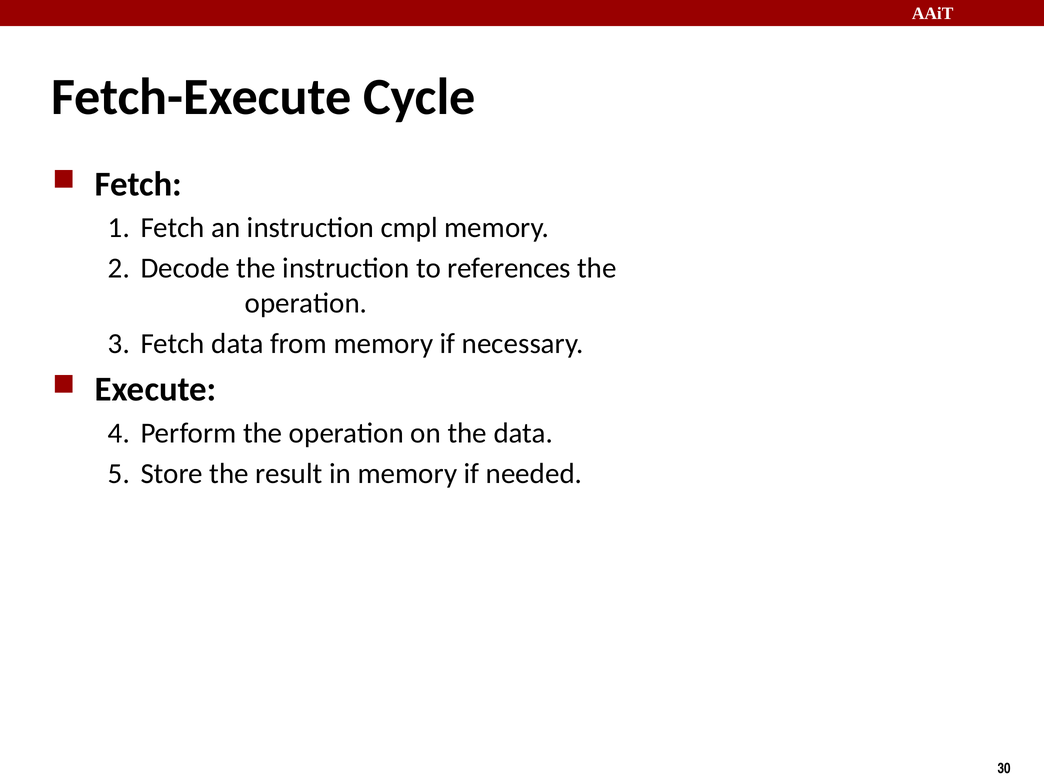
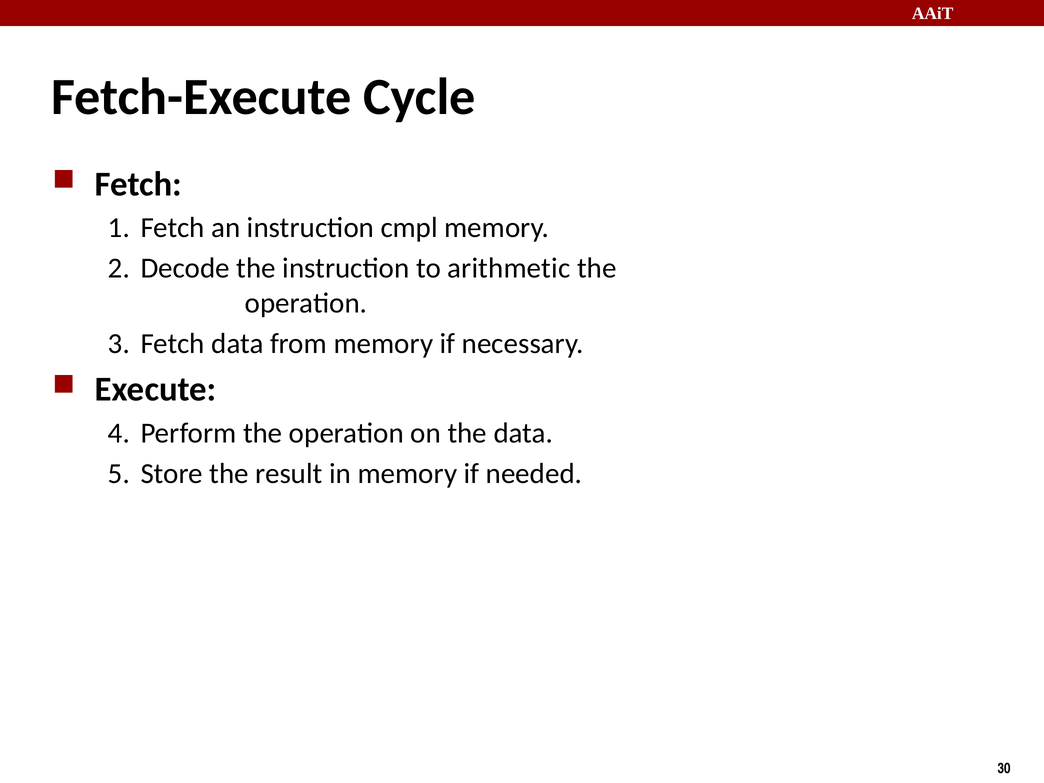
references: references -> arithmetic (509, 268)
